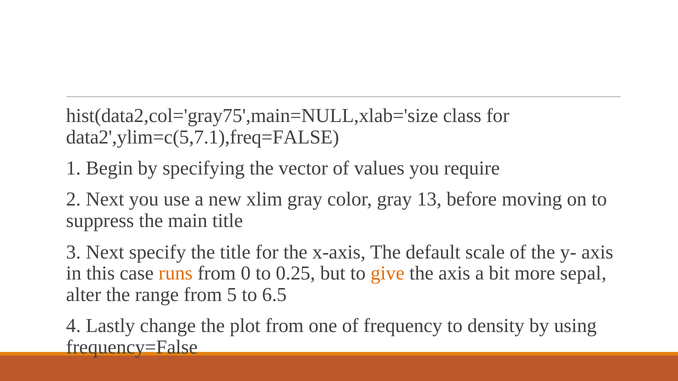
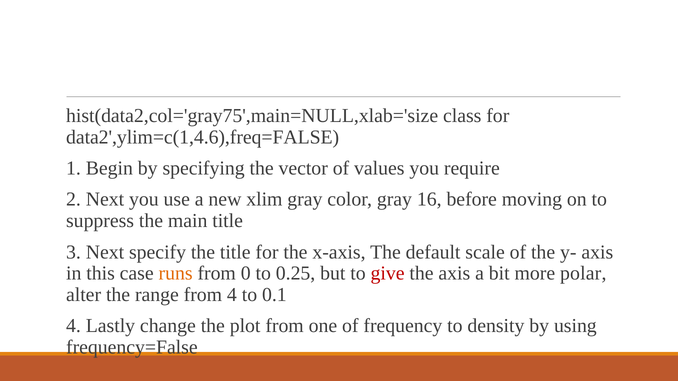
data2',ylim=c(5,7.1),freq=FALSE: data2',ylim=c(5,7.1),freq=FALSE -> data2',ylim=c(1,4.6),freq=FALSE (203, 137)
13: 13 -> 16 (429, 200)
give colour: orange -> red (388, 274)
sepal: sepal -> polar (583, 274)
from 5: 5 -> 4 (232, 295)
6.5: 6.5 -> 0.1 (274, 295)
